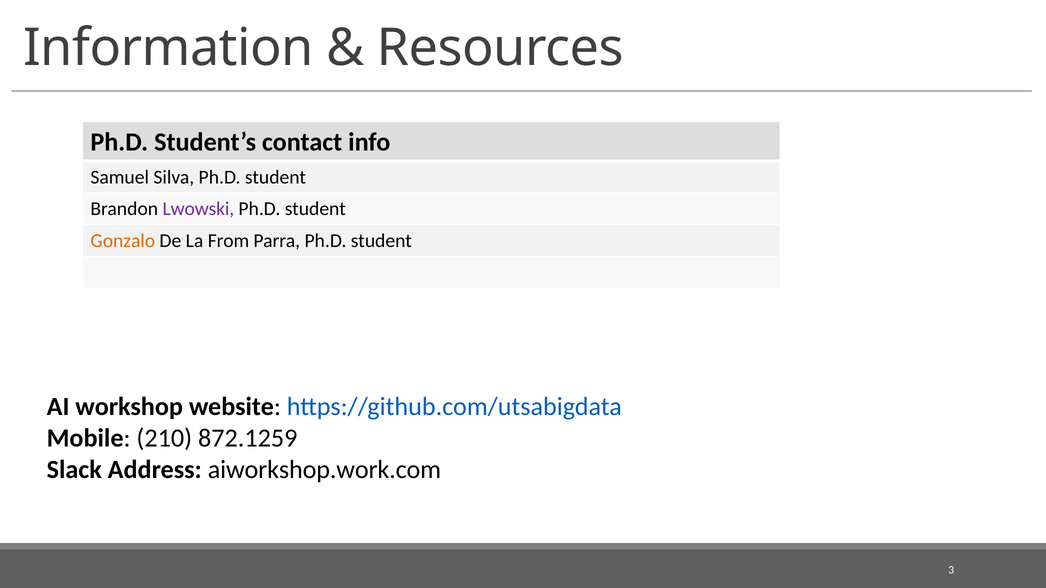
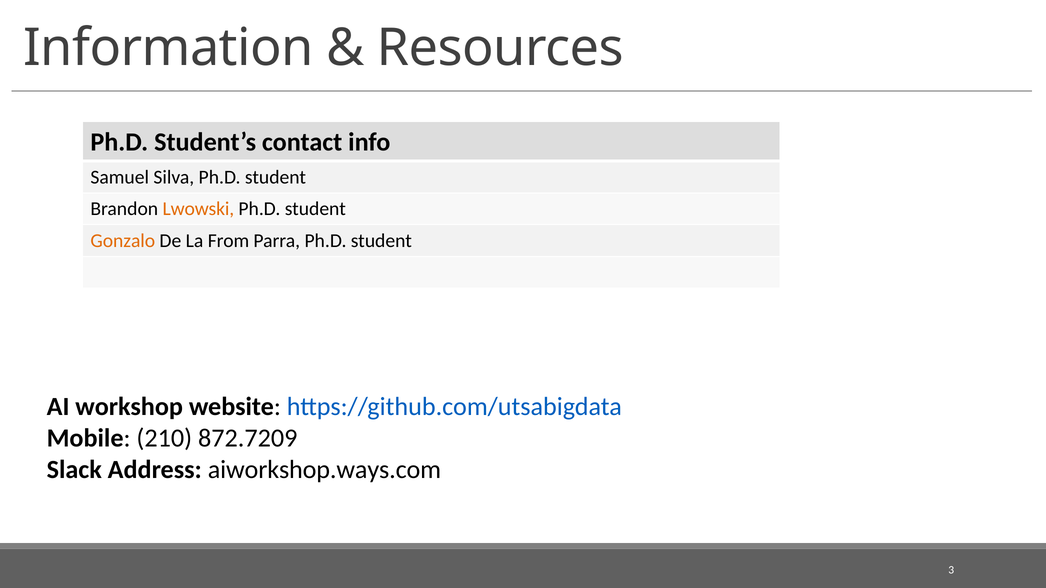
Lwowski colour: purple -> orange (198, 209)
872.1259: 872.1259 -> 872.7209 (248, 438)
aiworkshop.work.com: aiworkshop.work.com -> aiworkshop.ways.com (324, 470)
